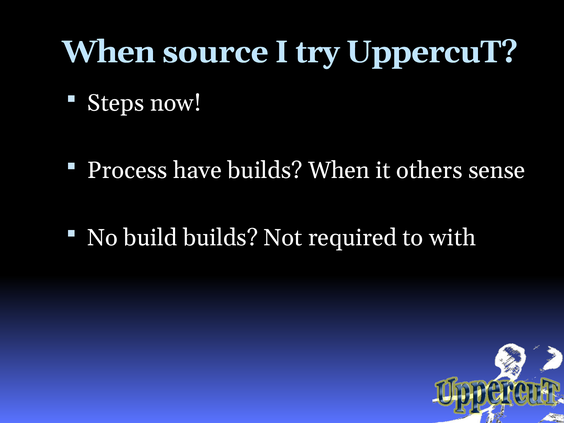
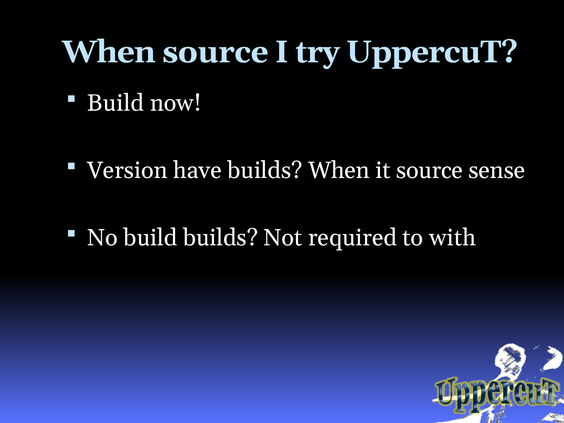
Steps: Steps -> Build (116, 103)
Process: Process -> Version (127, 170)
it others: others -> source (430, 170)
